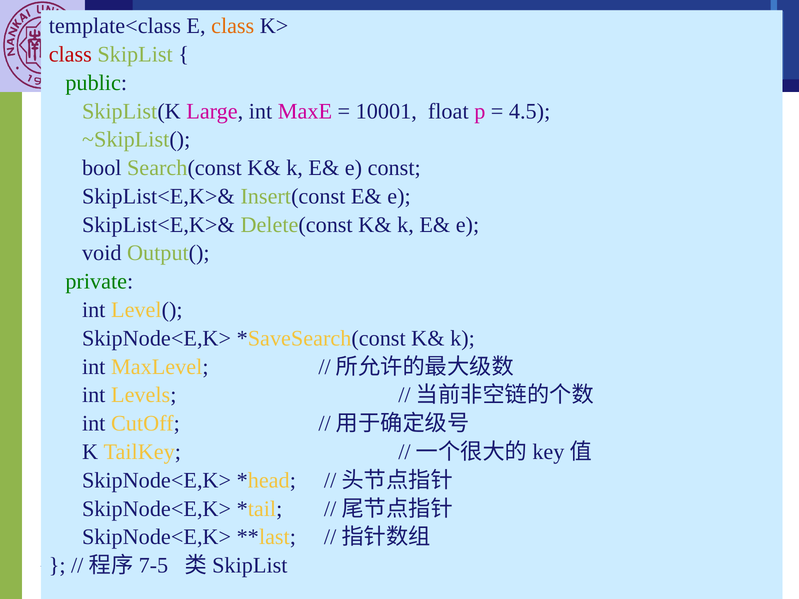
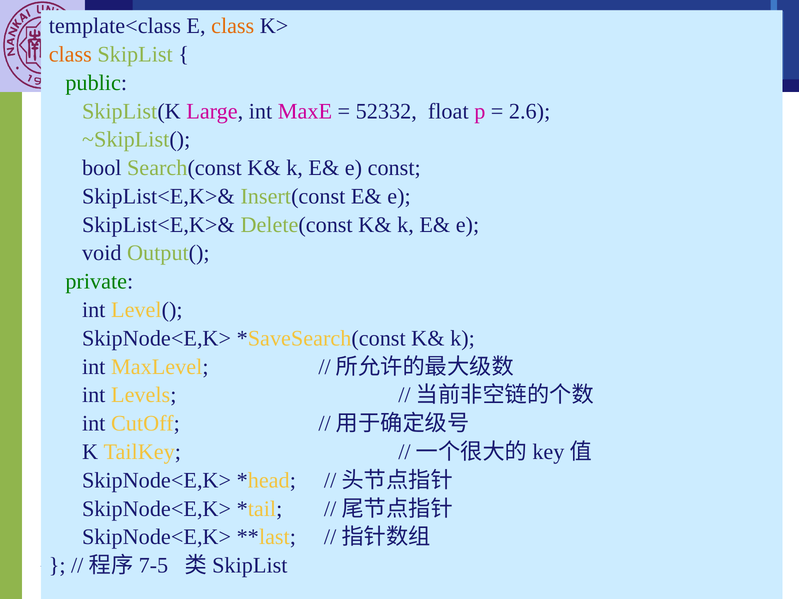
class colour: red -> orange (70, 54)
10001: 10001 -> 52332 (386, 111)
4.5: 4.5 -> 2.6 (530, 111)
